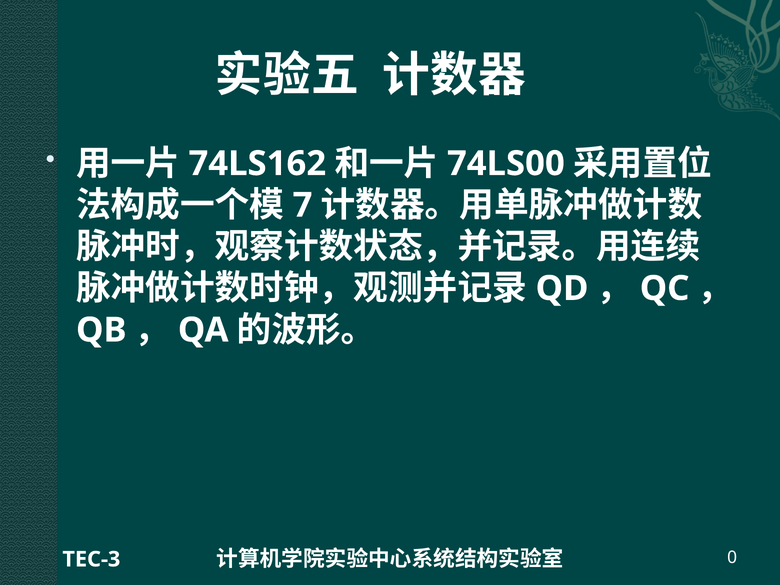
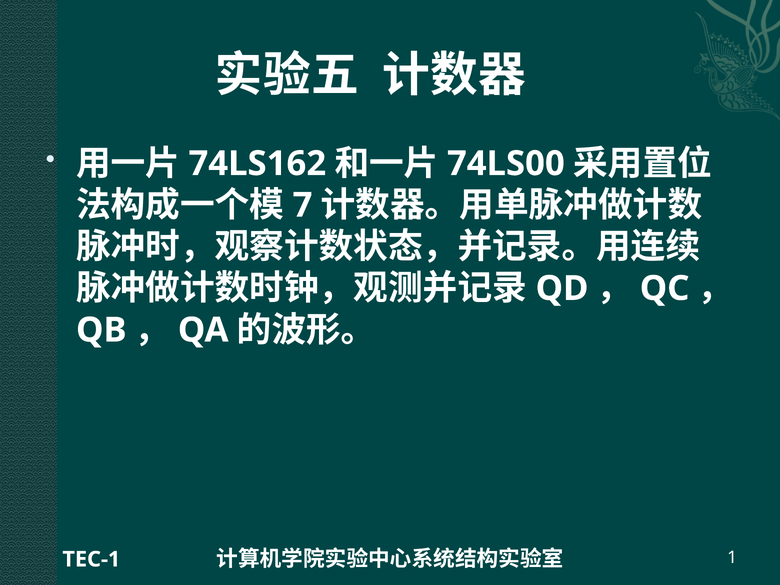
TEC-3: TEC-3 -> TEC-1 (91, 559)
0: 0 -> 1 (732, 558)
